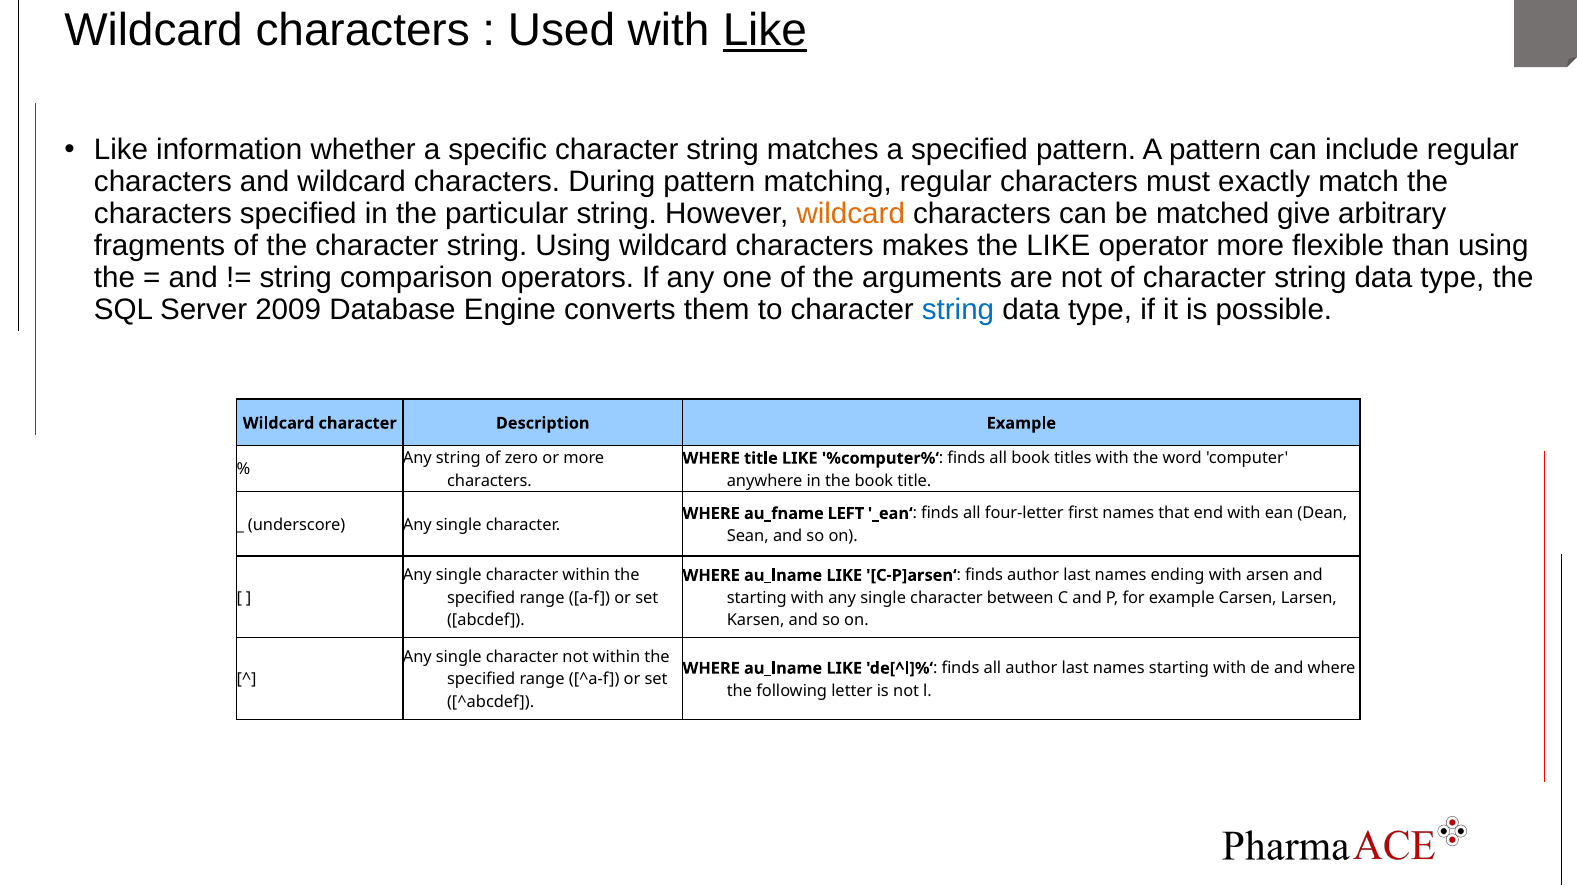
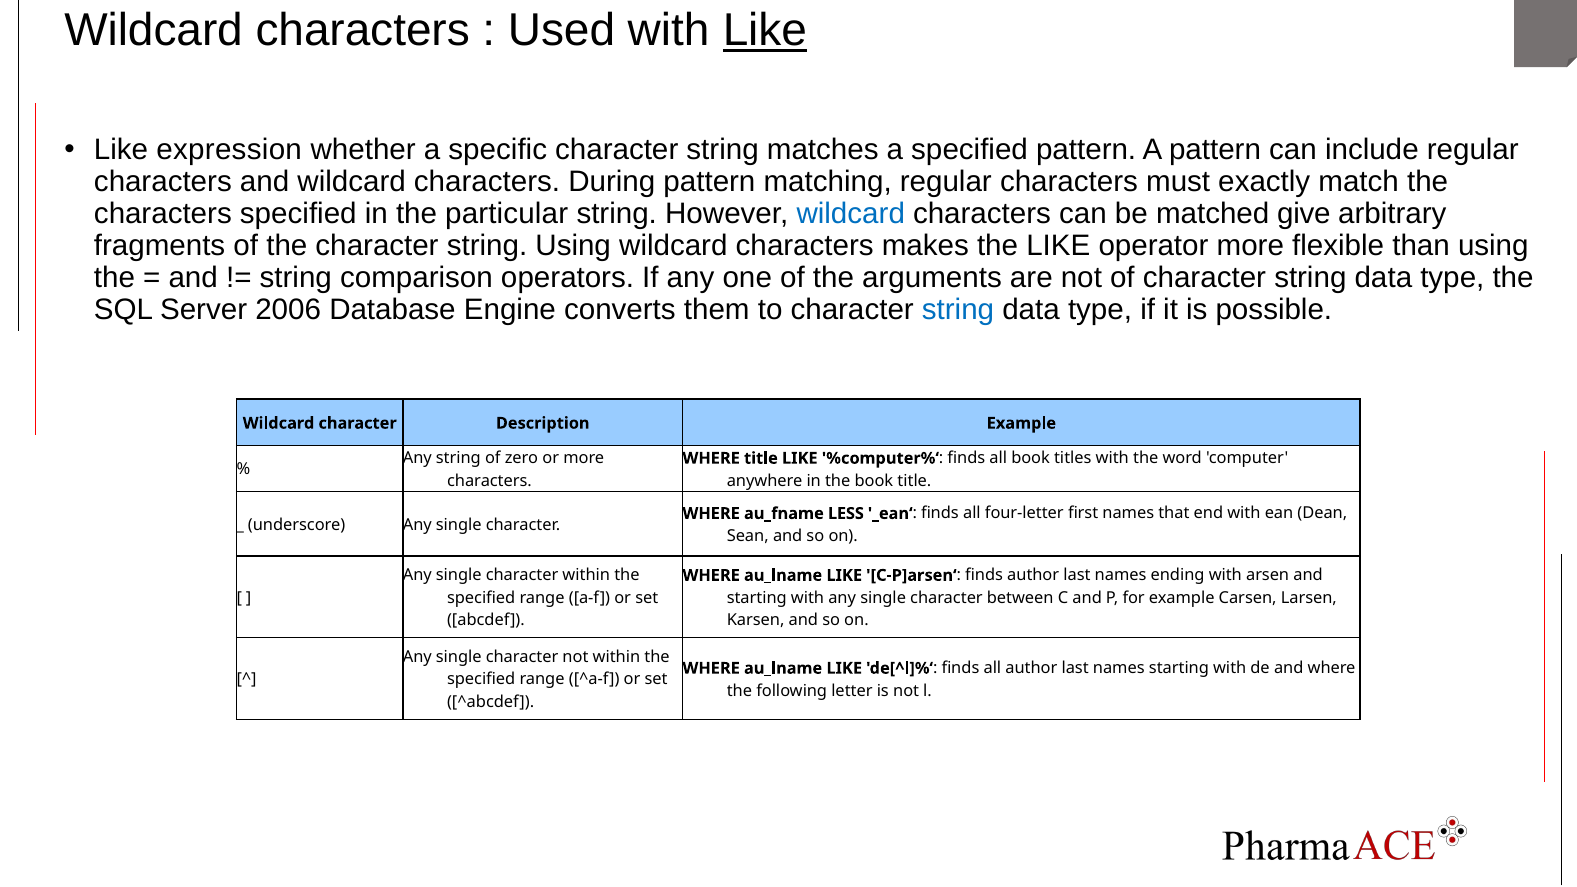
information: information -> expression (229, 150)
wildcard colour: orange -> blue (851, 214)
2009: 2009 -> 2006 (288, 310)
LEFT: LEFT -> LESS (846, 514)
